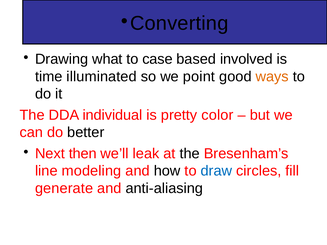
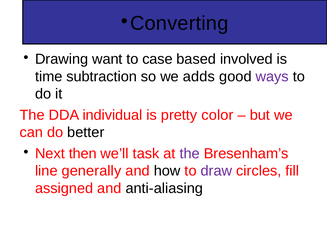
what: what -> want (107, 59)
illuminated: illuminated -> subtraction (102, 77)
point: point -> adds (199, 77)
ways colour: orange -> purple (272, 77)
leak: leak -> task (146, 154)
the colour: black -> purple (190, 154)
modeling: modeling -> generally (91, 171)
draw colour: blue -> purple (216, 171)
generate: generate -> assigned (64, 189)
